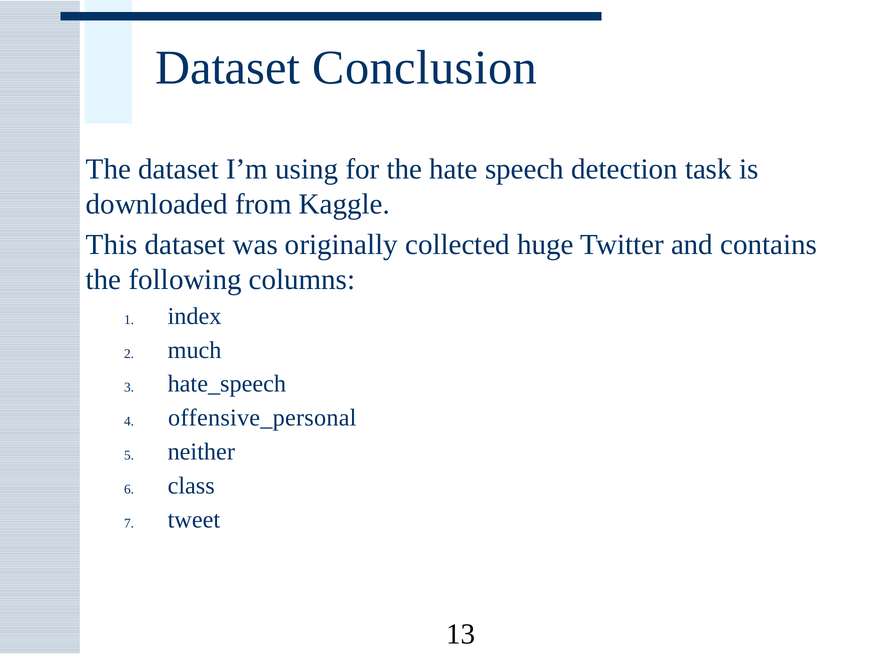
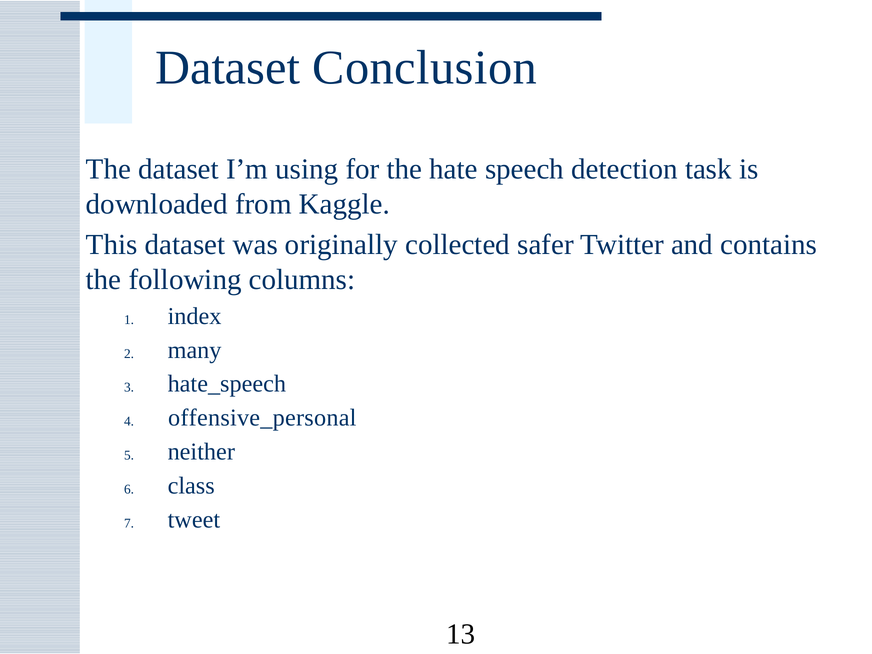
huge: huge -> safer (545, 245)
much: much -> many (195, 350)
